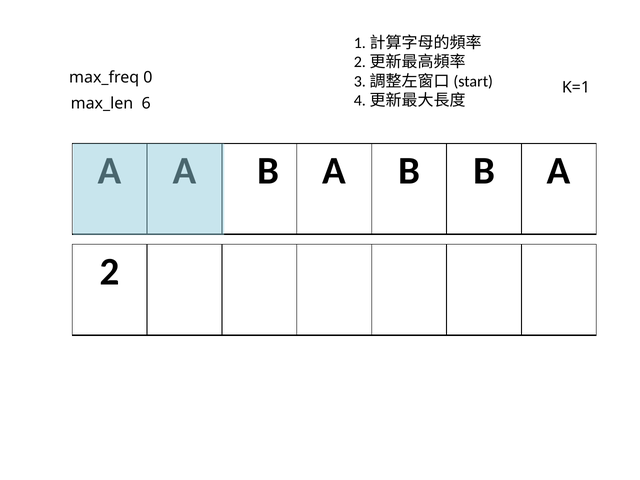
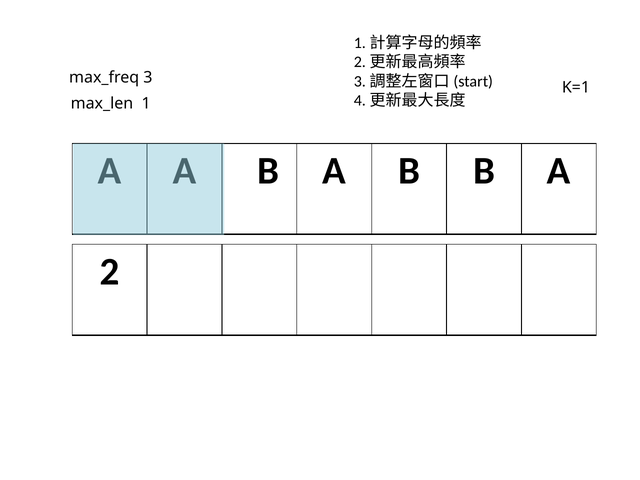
0: 0 -> 3 (148, 77)
6: 6 -> 1 (146, 103)
